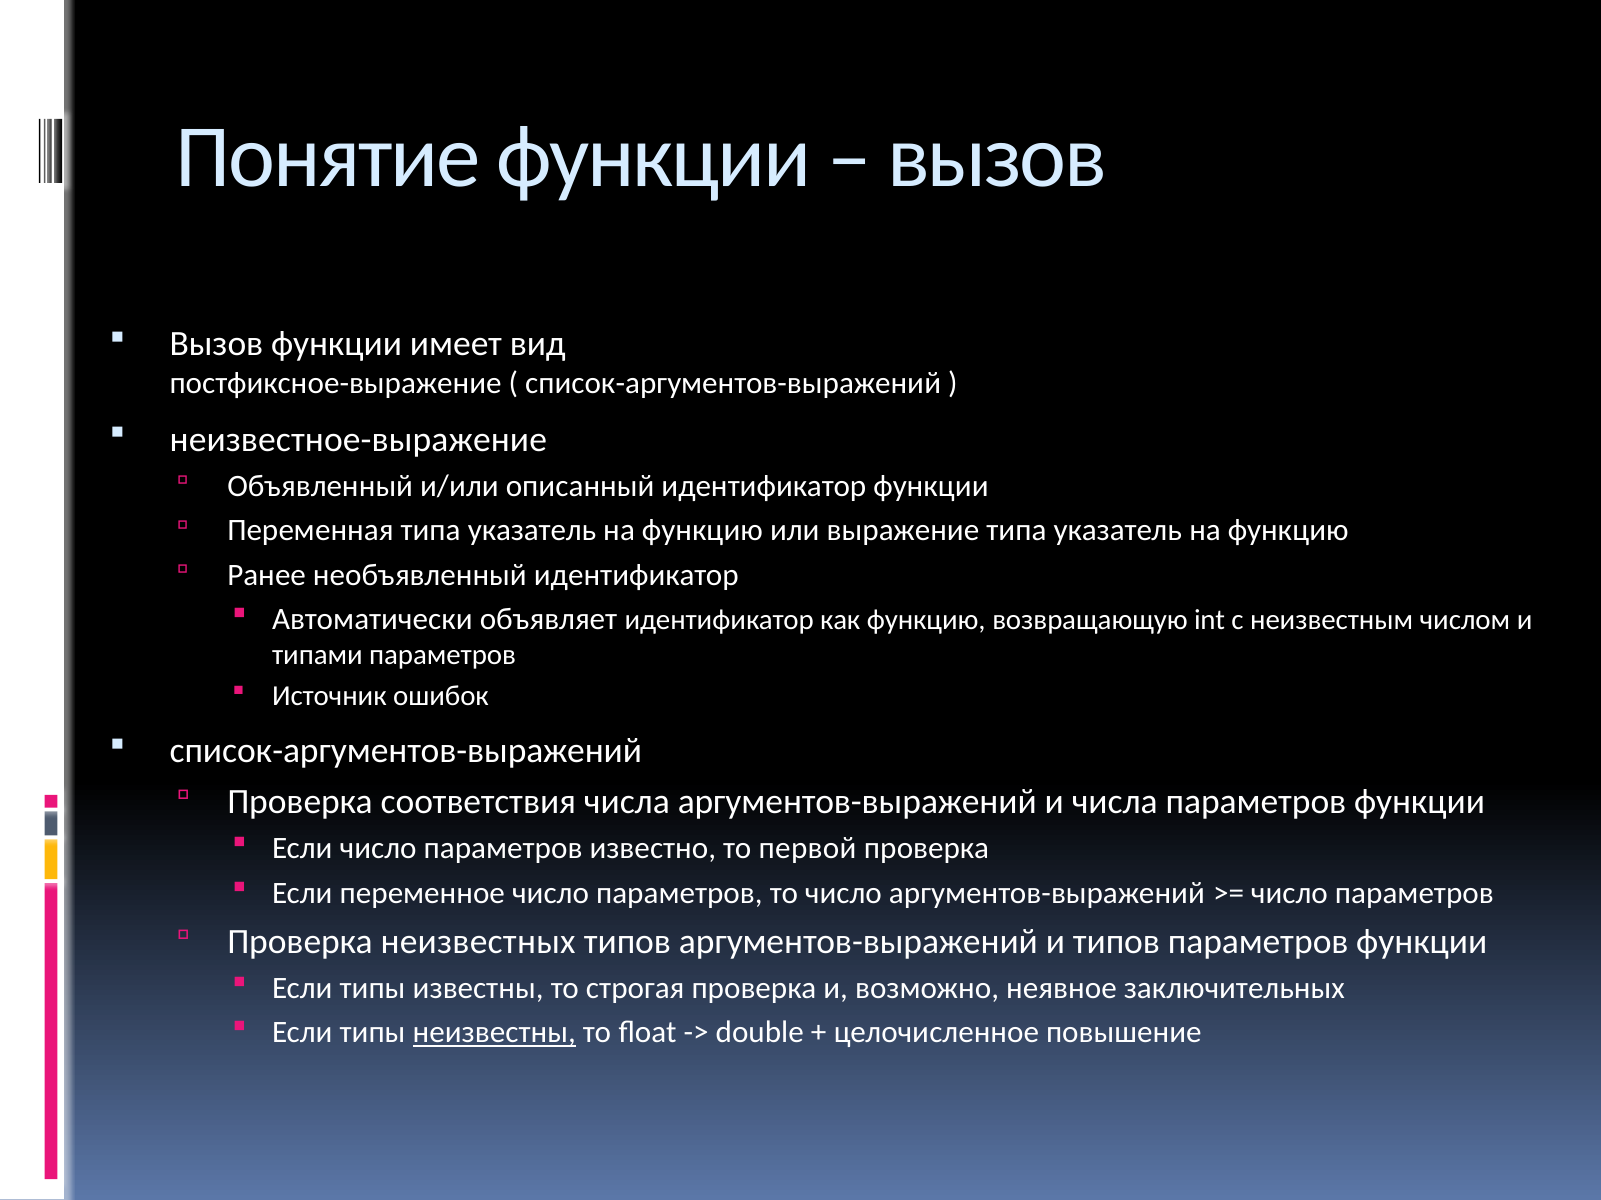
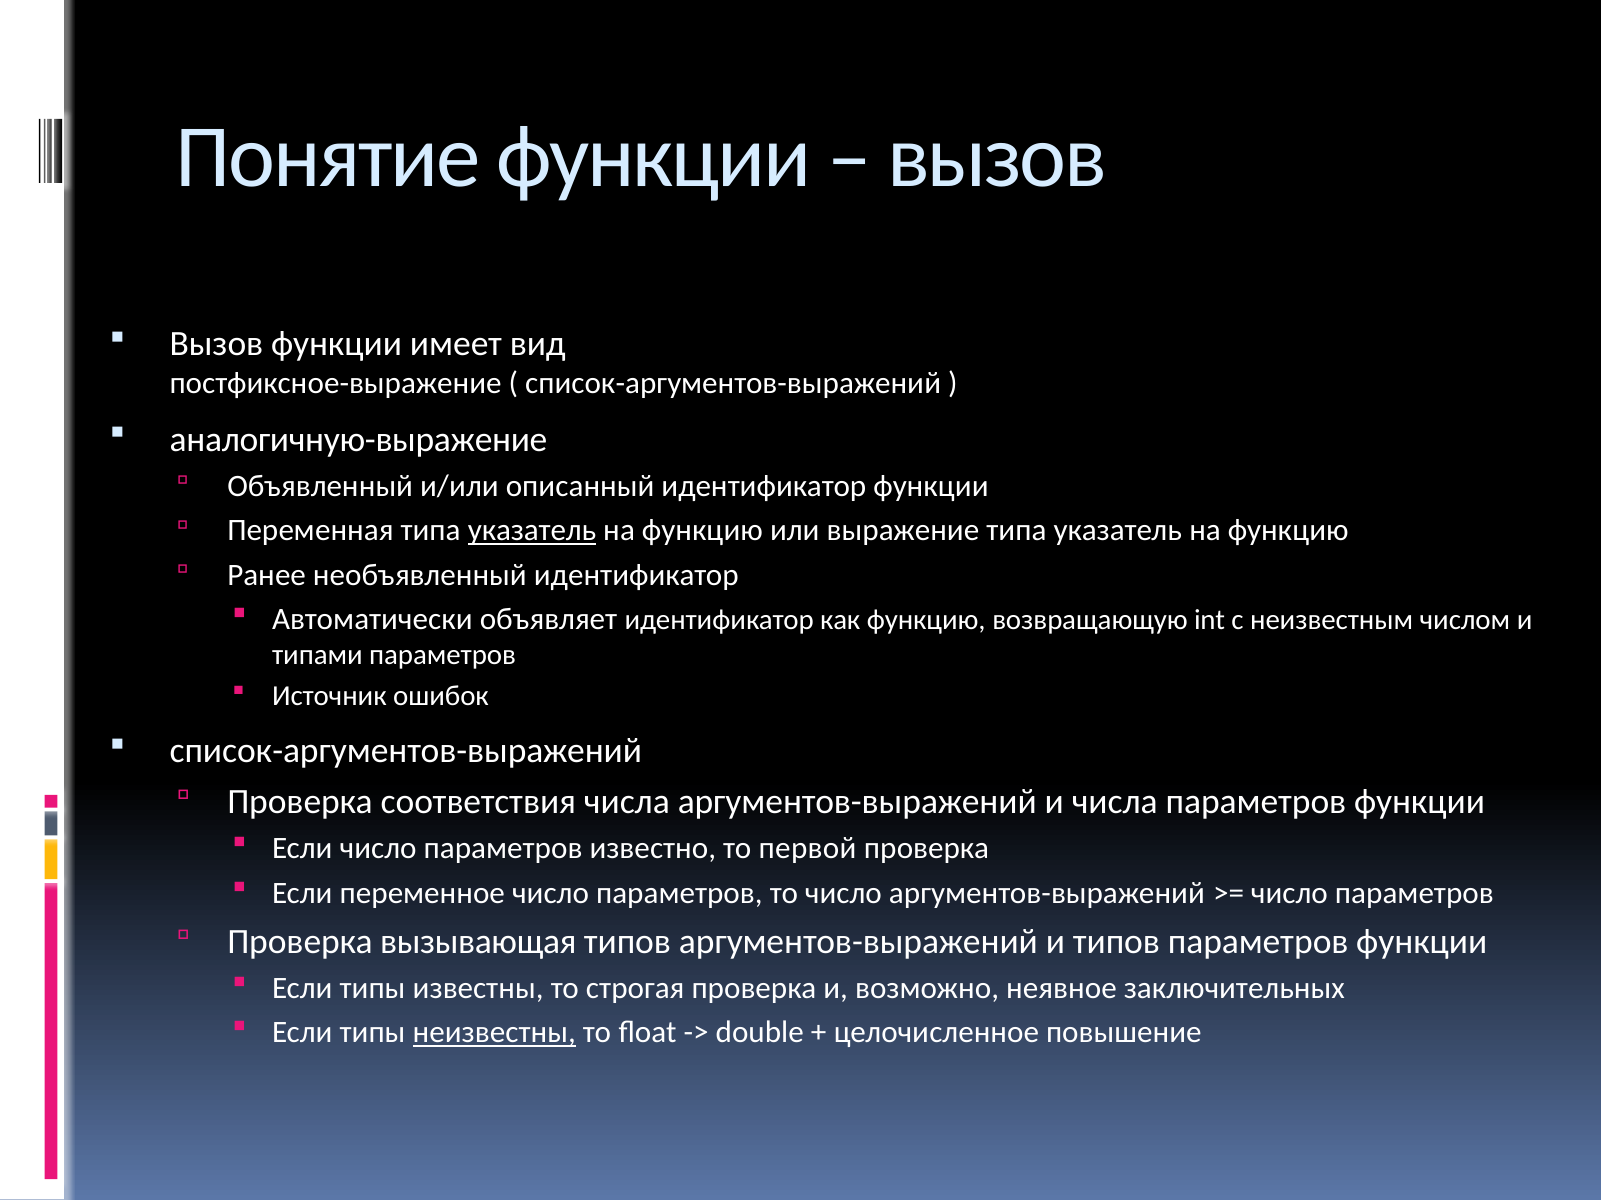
неизвестное-выражение: неизвестное-выражение -> аналогичную-выражение (359, 440)
указатель underline: none -> present (532, 531)
неизвестных: неизвестных -> вызывающая (478, 942)
